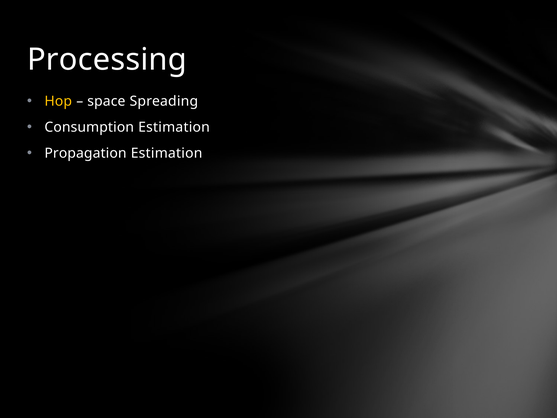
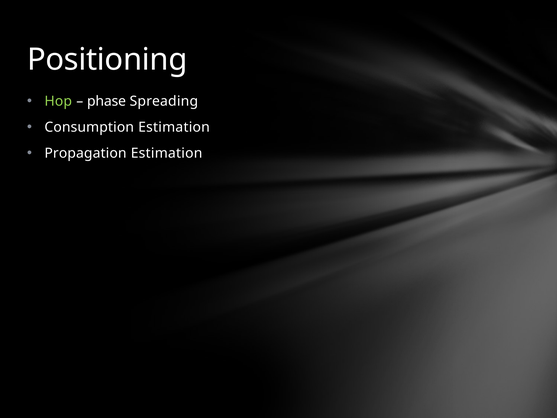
Processing: Processing -> Positioning (107, 60)
Hop colour: yellow -> light green (58, 101)
space: space -> phase (106, 101)
